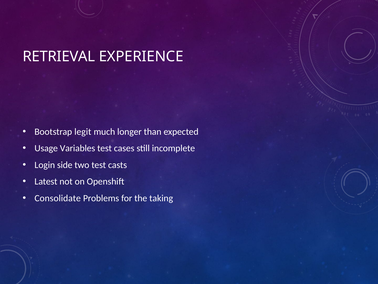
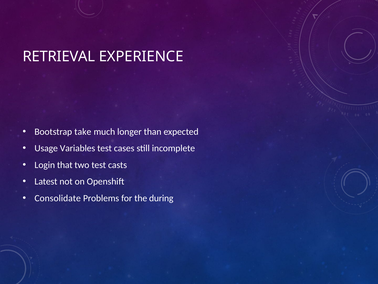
legit: legit -> take (83, 131)
side: side -> that (65, 165)
taking: taking -> during (161, 198)
